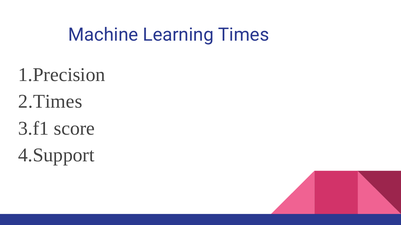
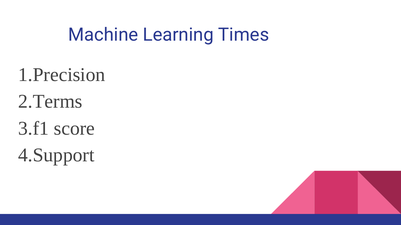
2.Times: 2.Times -> 2.Terms (50, 102)
